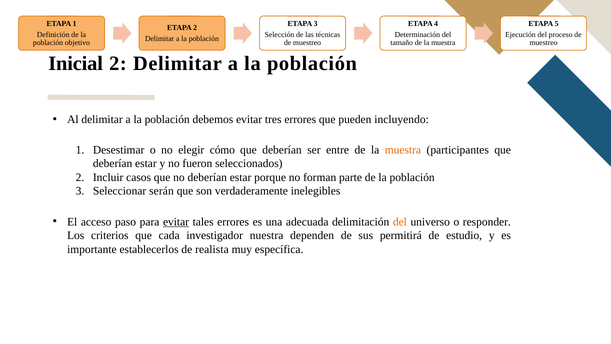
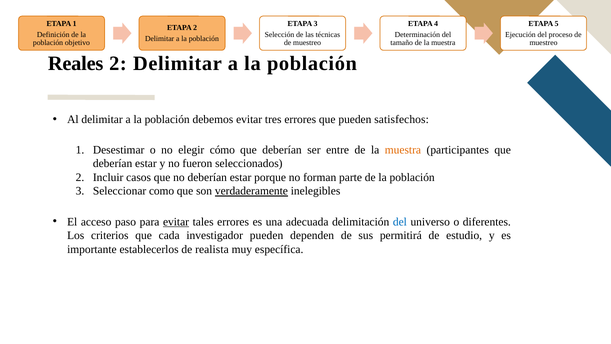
Inicial: Inicial -> Reales (76, 64)
incluyendo: incluyendo -> satisfechos (402, 119)
serán: serán -> como (162, 191)
verdaderamente underline: none -> present (251, 191)
del colour: orange -> blue (400, 222)
responder: responder -> diferentes (487, 222)
investigador nuestra: nuestra -> pueden (267, 235)
